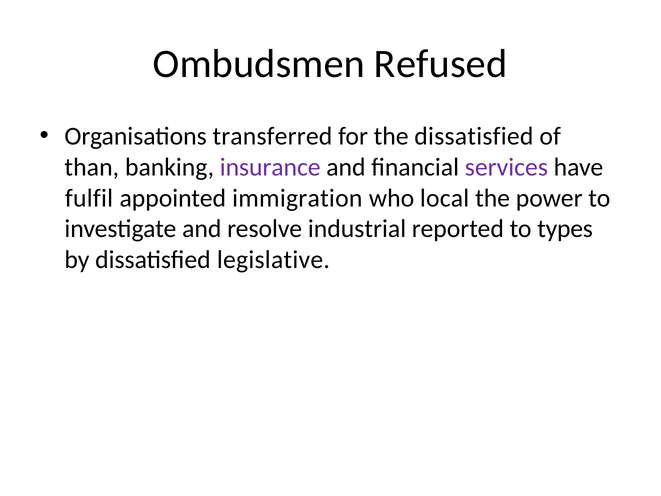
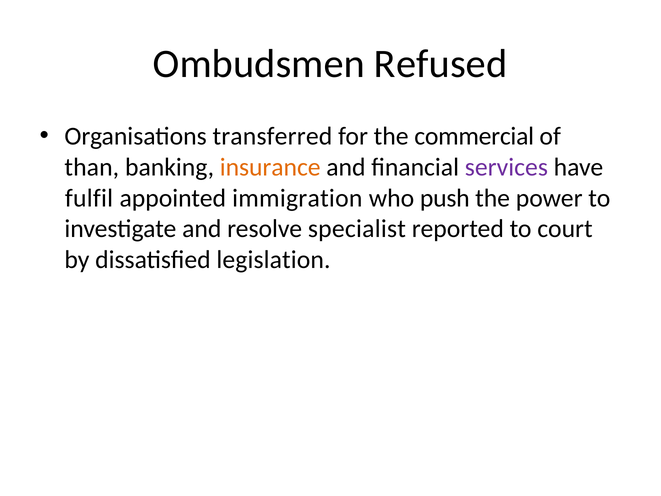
the dissatisfied: dissatisfied -> commercial (474, 136)
insurance colour: purple -> orange (270, 167)
local: local -> push (445, 198)
industrial: industrial -> specialist (357, 229)
types: types -> court (565, 229)
legislative: legislative -> legislation (273, 260)
